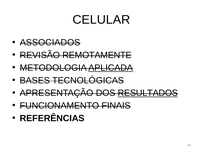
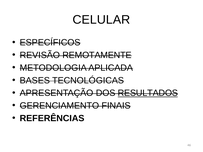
ASSOCIADOS: ASSOCIADOS -> ESPECÍFICOS (50, 43)
APLICADA underline: present -> none (111, 68)
FUNCIONAMENTO: FUNCIONAMENTO -> GERENCIAMENTO (59, 106)
